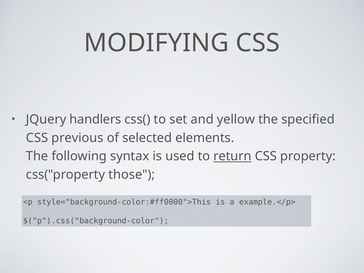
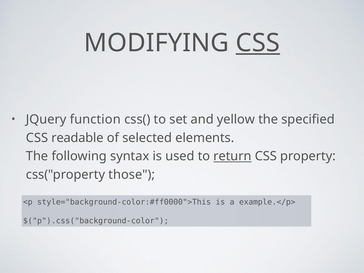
CSS underline: none -> present (258, 43)
handlers: handlers -> function (95, 119)
previous: previous -> readable (78, 138)
